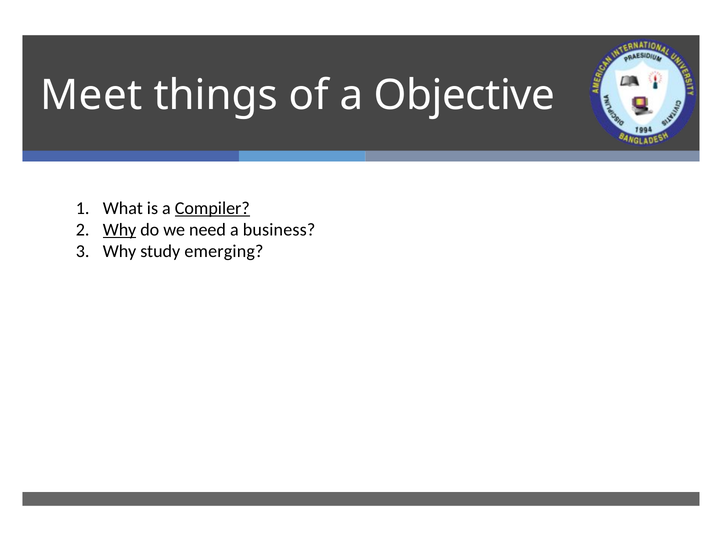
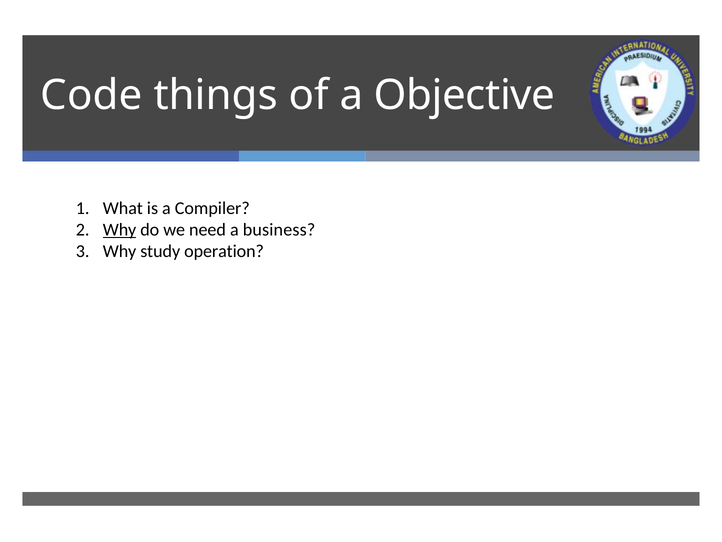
Meet: Meet -> Code (92, 95)
Compiler underline: present -> none (212, 208)
emerging: emerging -> operation (224, 251)
